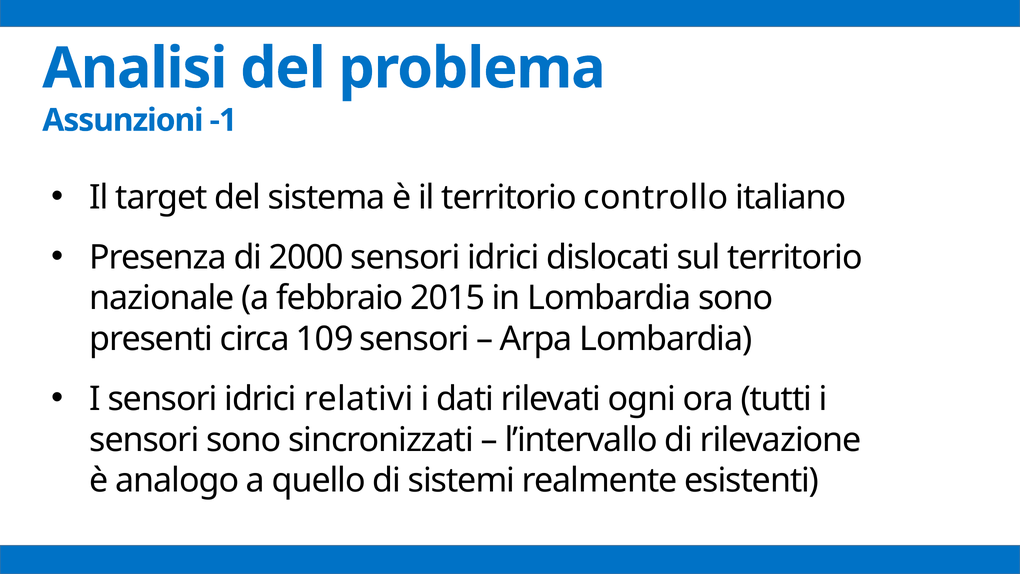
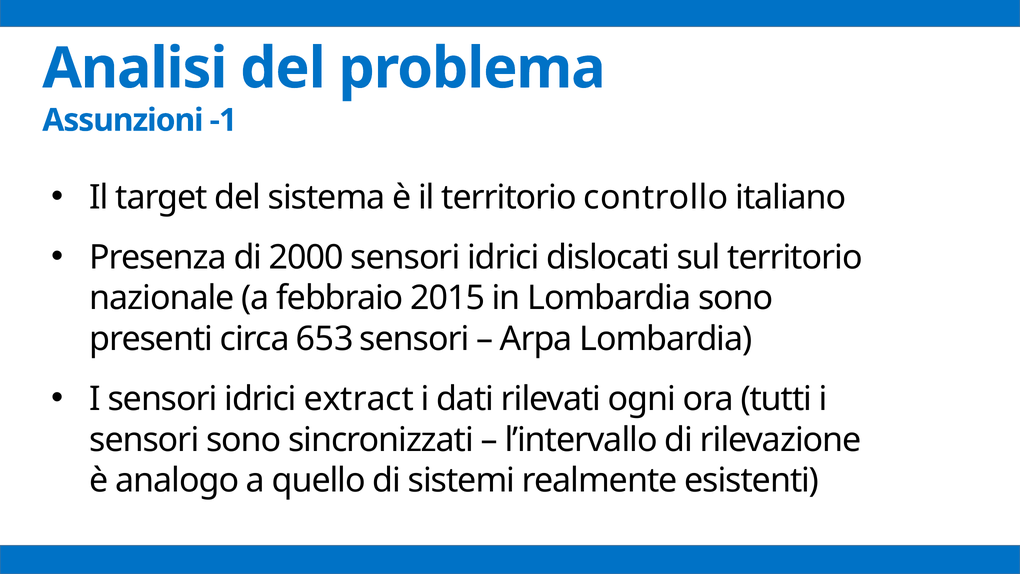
109: 109 -> 653 (325, 339)
relativi: relativi -> extract (359, 399)
